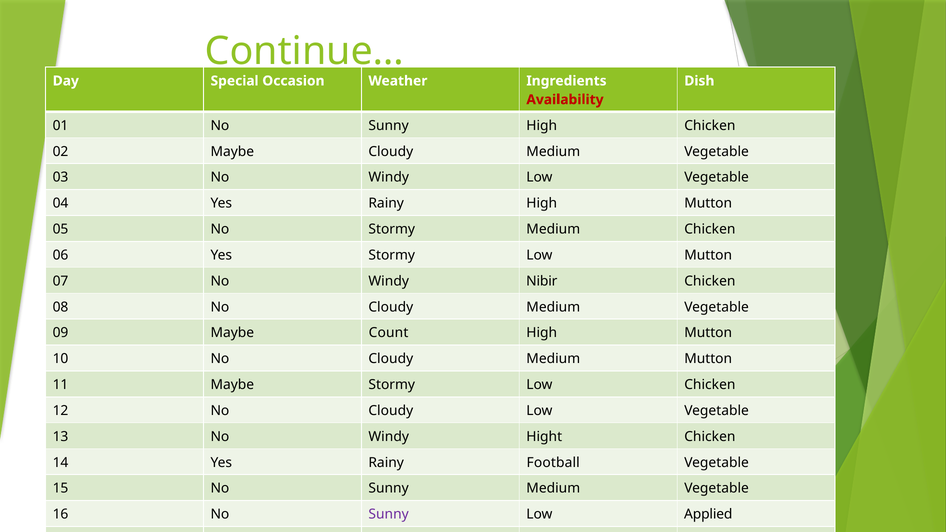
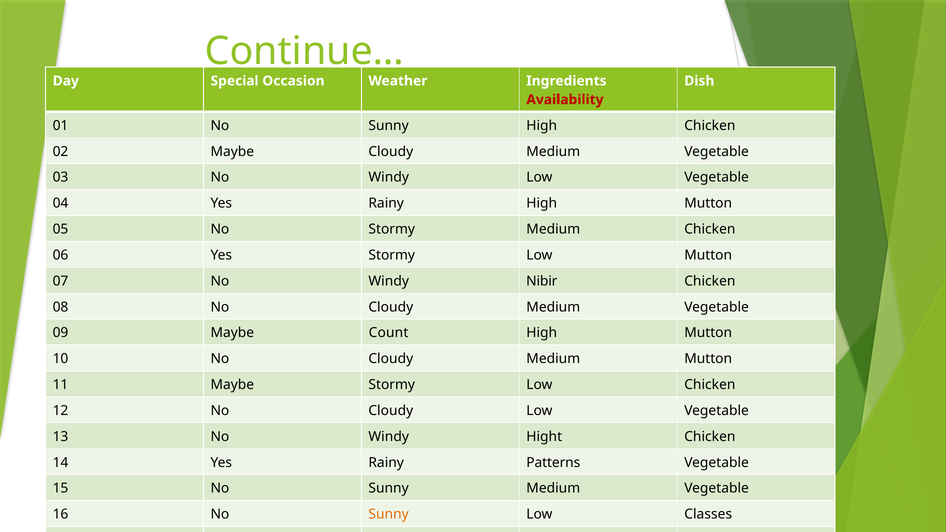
Football: Football -> Patterns (553, 463)
Sunny colour: purple -> orange (389, 514)
Applied: Applied -> Classes (708, 514)
